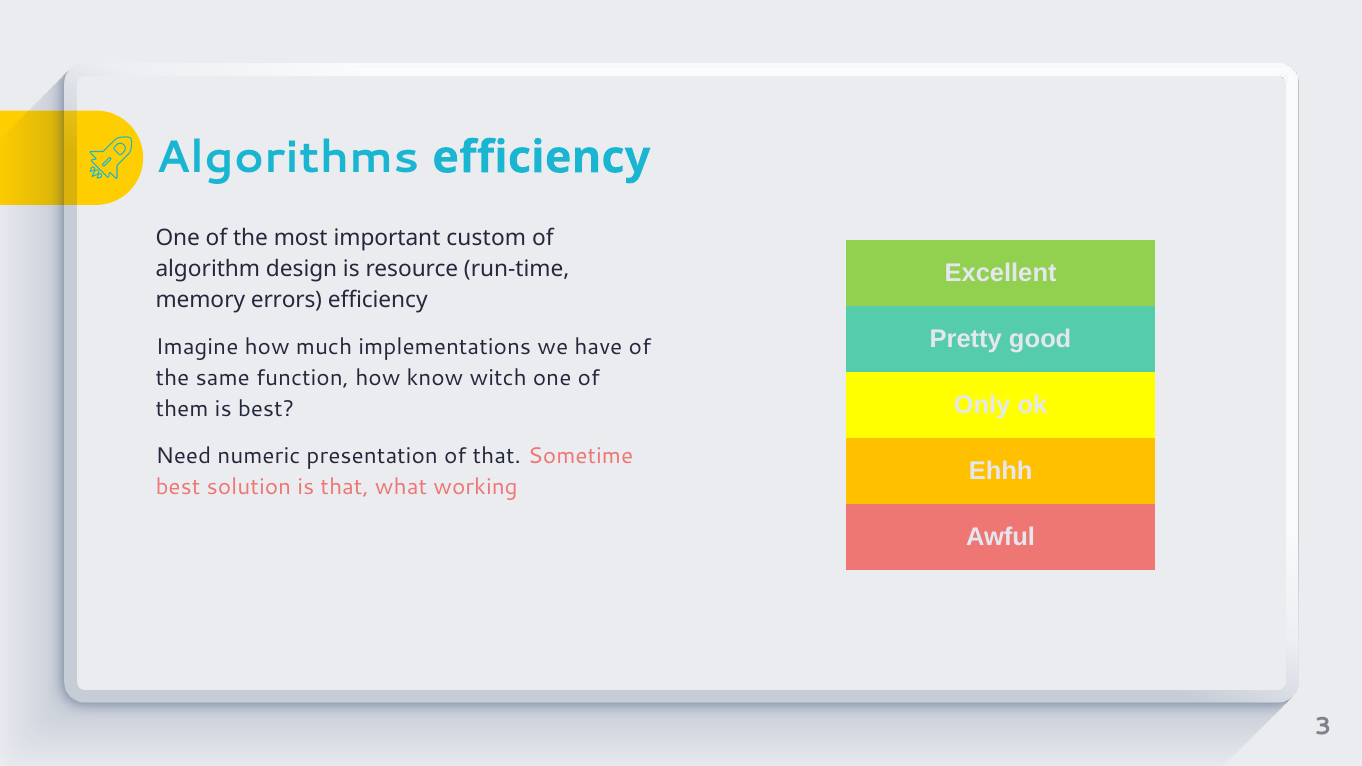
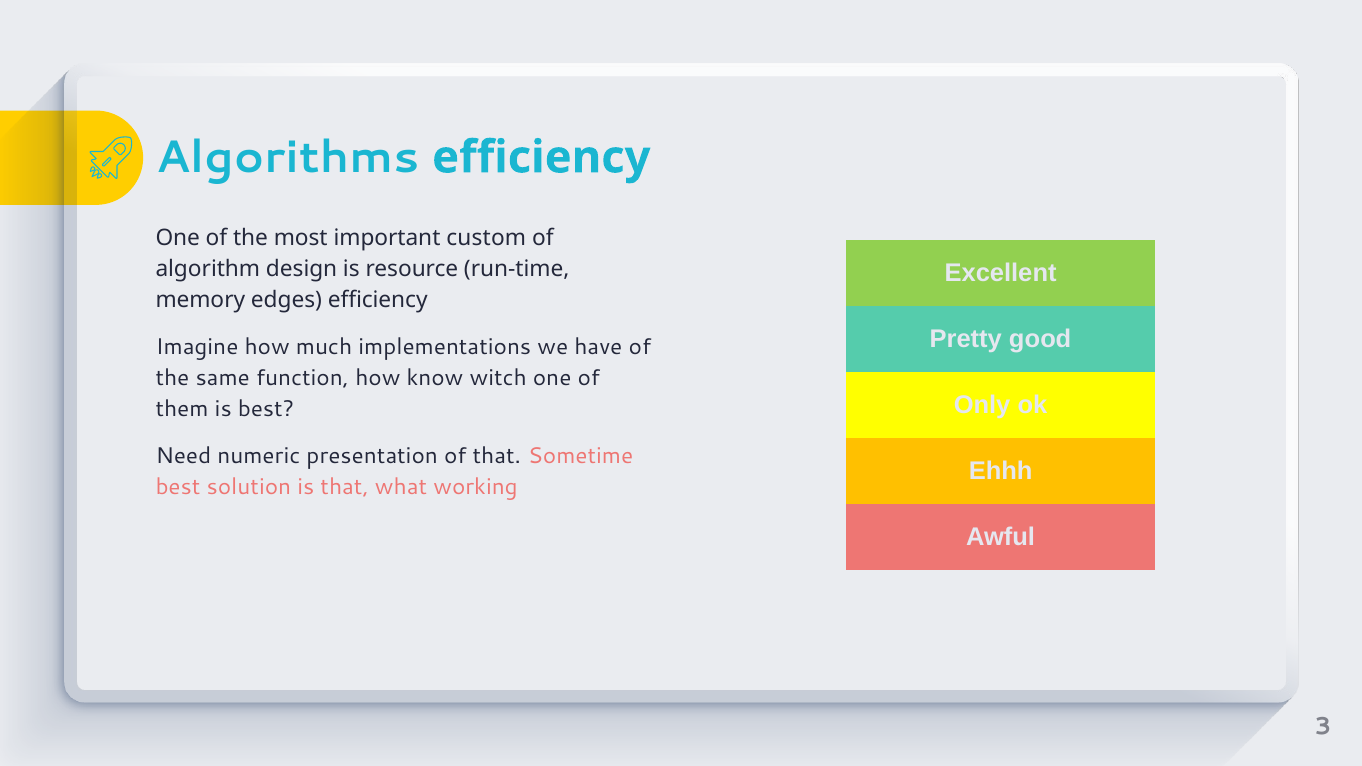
errors: errors -> edges (286, 301)
